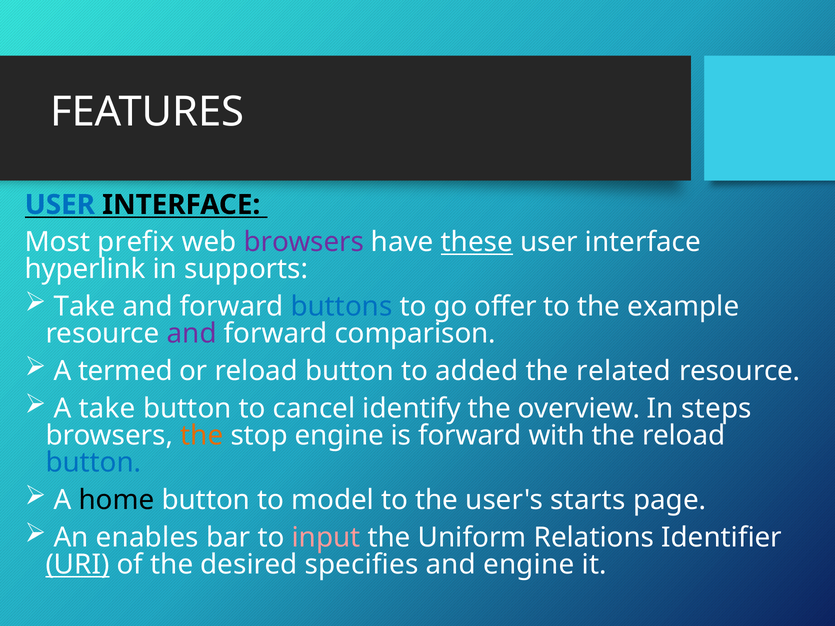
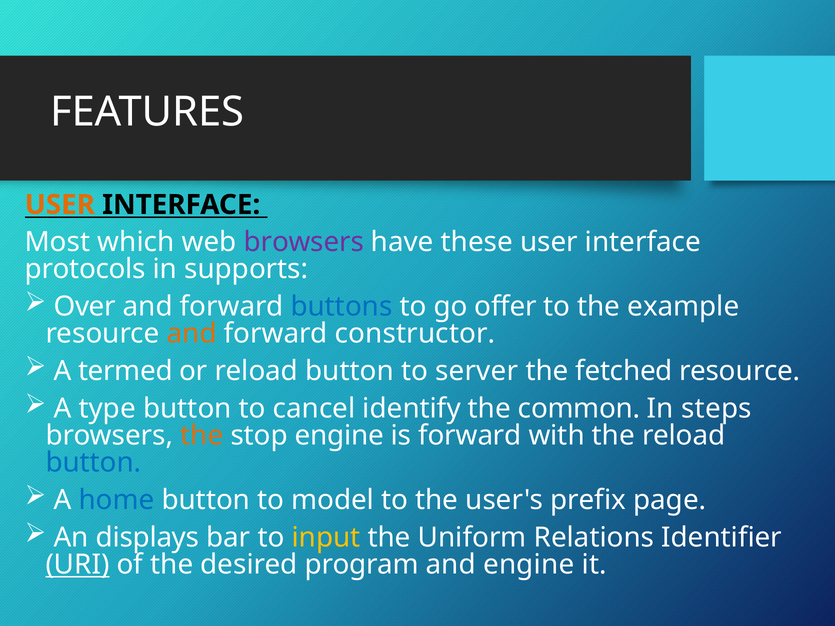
USER colour: blue -> orange (60, 205)
prefix: prefix -> which (136, 242)
these underline: present -> none (477, 242)
hyperlink: hyperlink -> protocols (85, 269)
Take: Take -> Over (85, 307)
and colour: purple -> orange (192, 334)
comparison: comparison -> constructor (415, 334)
added: added -> server (477, 371)
related: related -> fetched (624, 371)
A take: take -> type (107, 409)
overview: overview -> common (579, 409)
home colour: black -> blue (116, 500)
starts: starts -> prefix (588, 500)
enables: enables -> displays (147, 538)
input colour: pink -> yellow (326, 538)
specifies: specifies -> program (362, 565)
